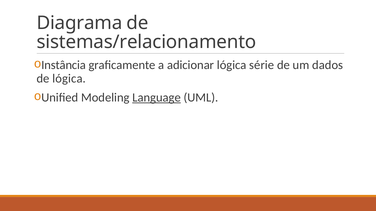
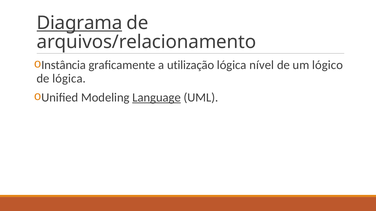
Diagrama underline: none -> present (79, 23)
sistemas/relacionamento: sistemas/relacionamento -> arquivos/relacionamento (146, 42)
adicionar: adicionar -> utilização (191, 65)
série: série -> nível (262, 65)
dados: dados -> lógico (328, 65)
